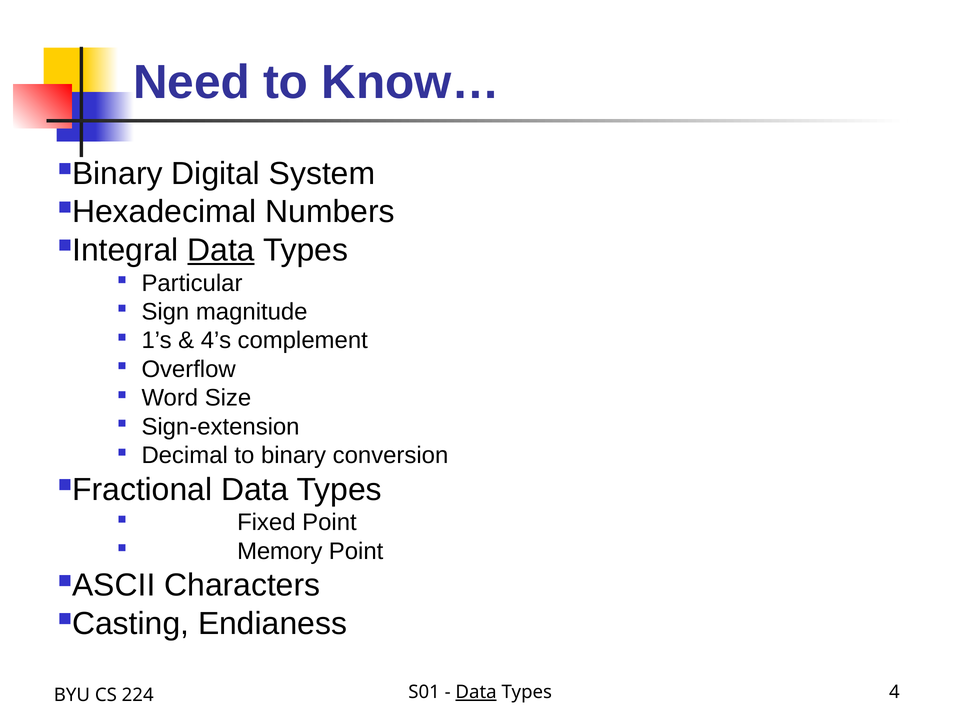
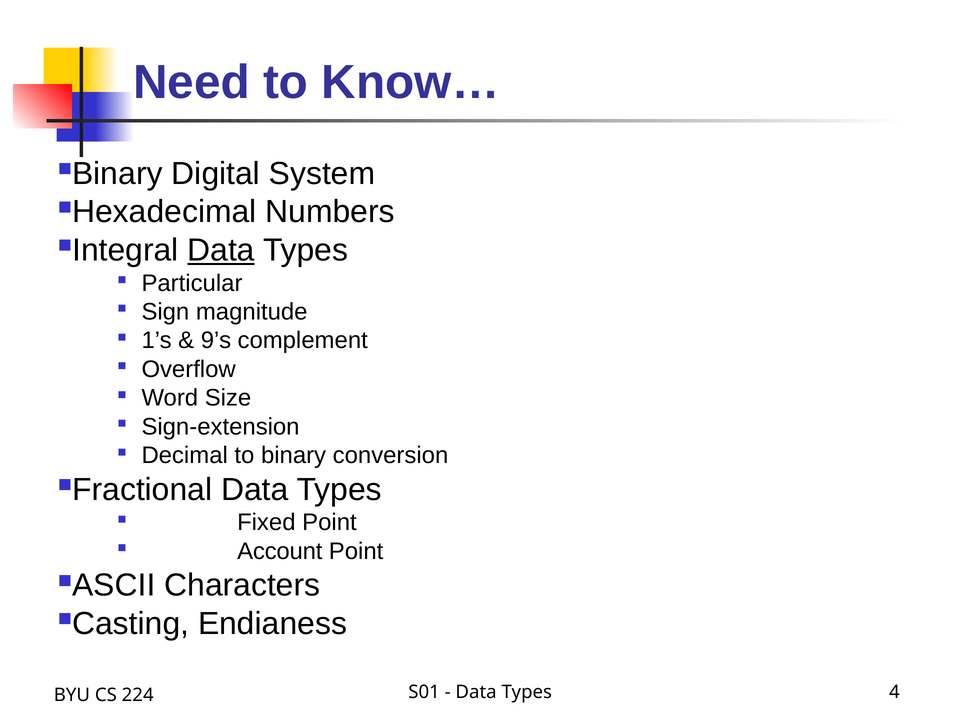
4’s: 4’s -> 9’s (216, 340)
Memory: Memory -> Account (280, 551)
Data underline: present -> none (476, 692)
